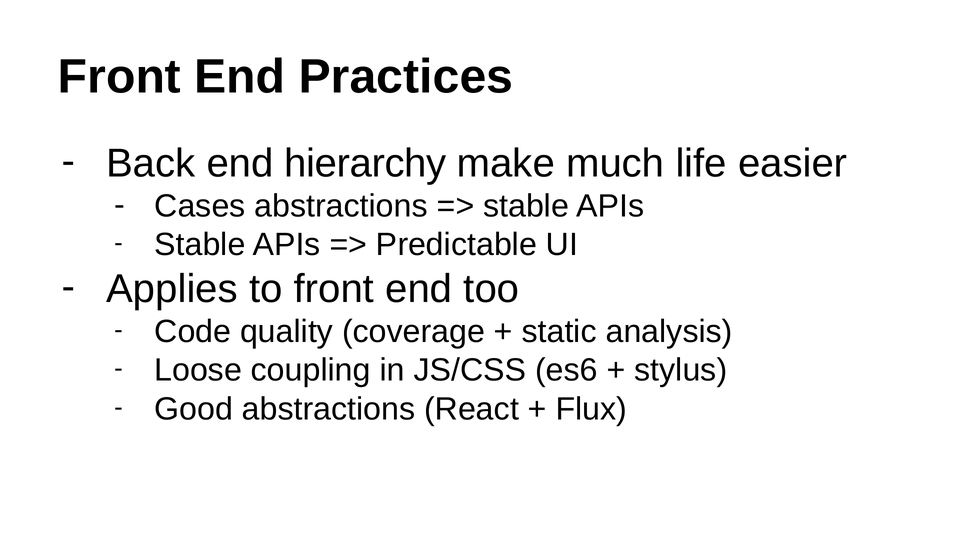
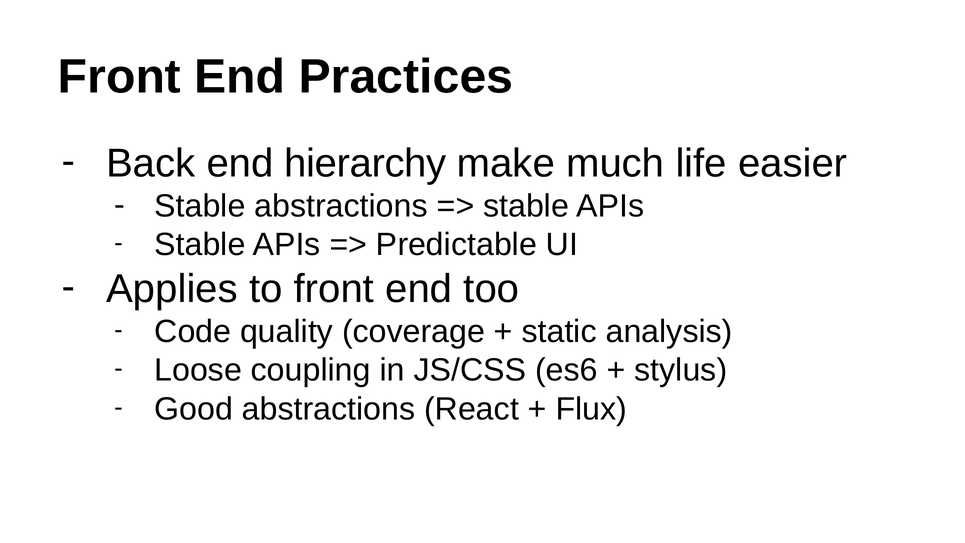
Cases: Cases -> Stable (200, 206)
